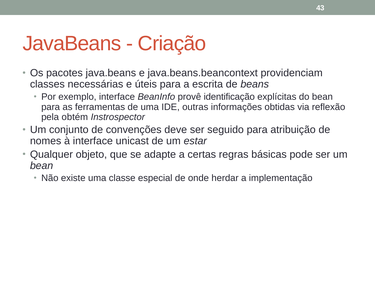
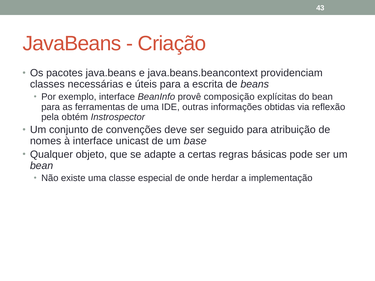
identificação: identificação -> composição (229, 97)
estar: estar -> base (195, 141)
